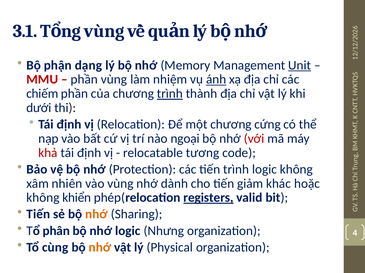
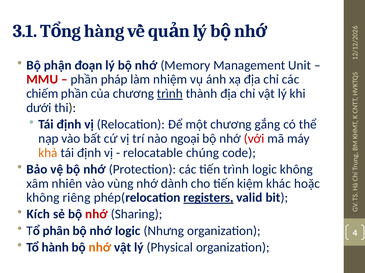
vùng: vùng -> hàng (104, 31)
dạng: dạng -> đoạn (89, 65)
Unit underline: present -> none (300, 65)
phần vùng: vùng -> pháp (114, 80)
ánh underline: present -> none (216, 80)
cứng: cứng -> gắng (268, 125)
khả colour: red -> orange (48, 153)
tương: tương -> chúng (203, 153)
giảm: giảm -> kiệm (250, 184)
khiển: khiển -> riêng (77, 198)
Tiến: Tiến -> Kích (38, 215)
nhớ colour: orange -> red (96, 215)
cùng: cùng -> hành (55, 248)
